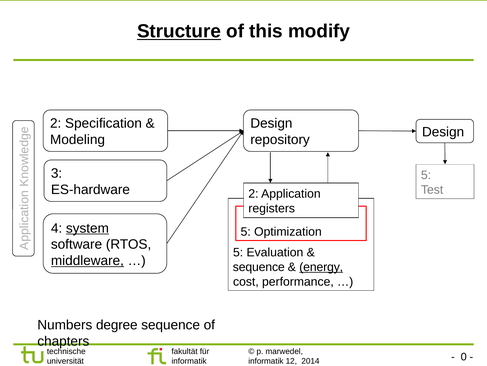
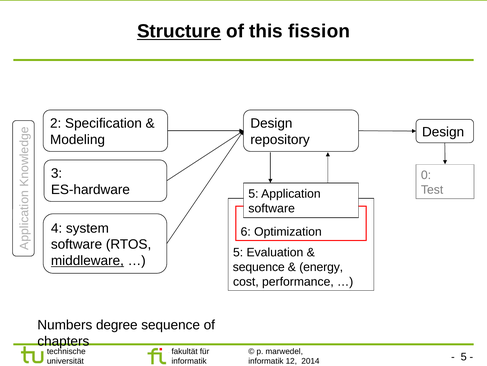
modify: modify -> fission (319, 31)
5: 5 -> 0 (426, 175)
2: 2 -> 5 (253, 193)
registers: registers -> software (272, 208)
system underline: present -> none (87, 228)
5: 5 -> 6 (246, 231)
energy underline: present -> none (321, 266)
0: 0 -> 5 (464, 356)
